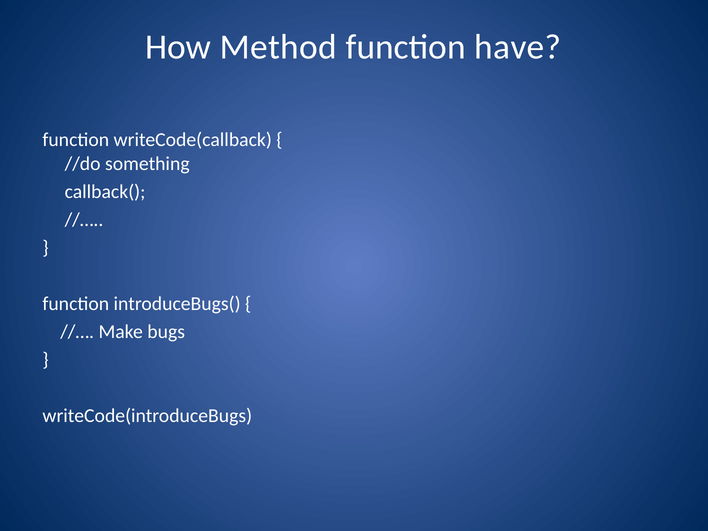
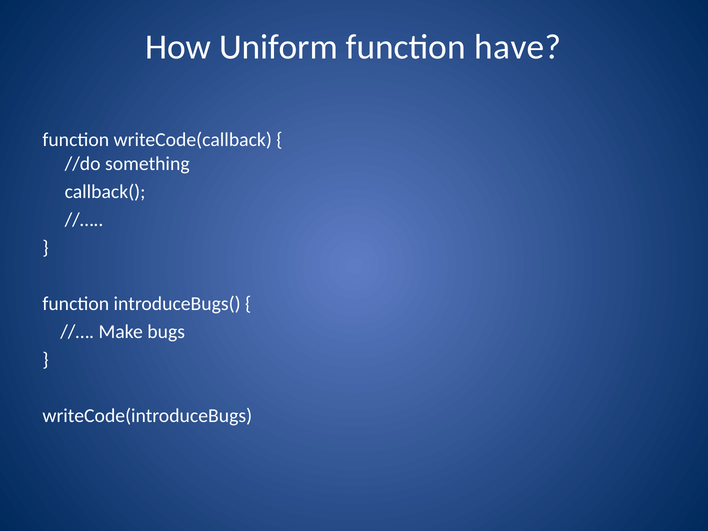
Method: Method -> Uniform (279, 47)
